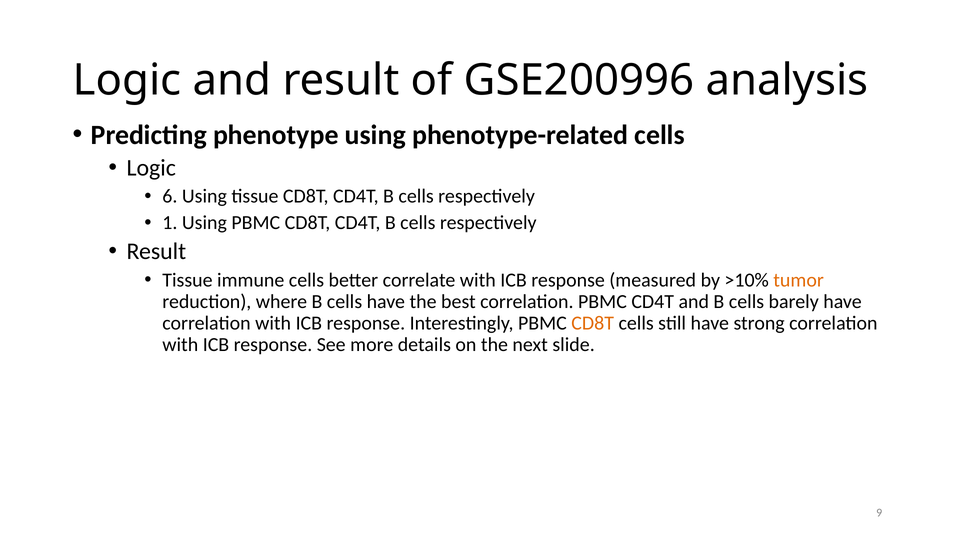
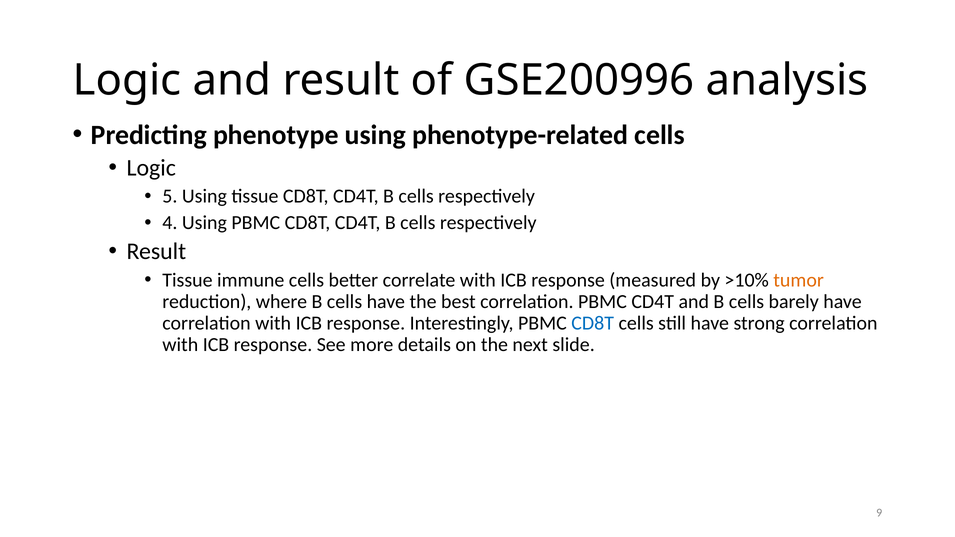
6: 6 -> 5 (170, 196)
1: 1 -> 4 (170, 223)
CD8T colour: orange -> blue (593, 323)
